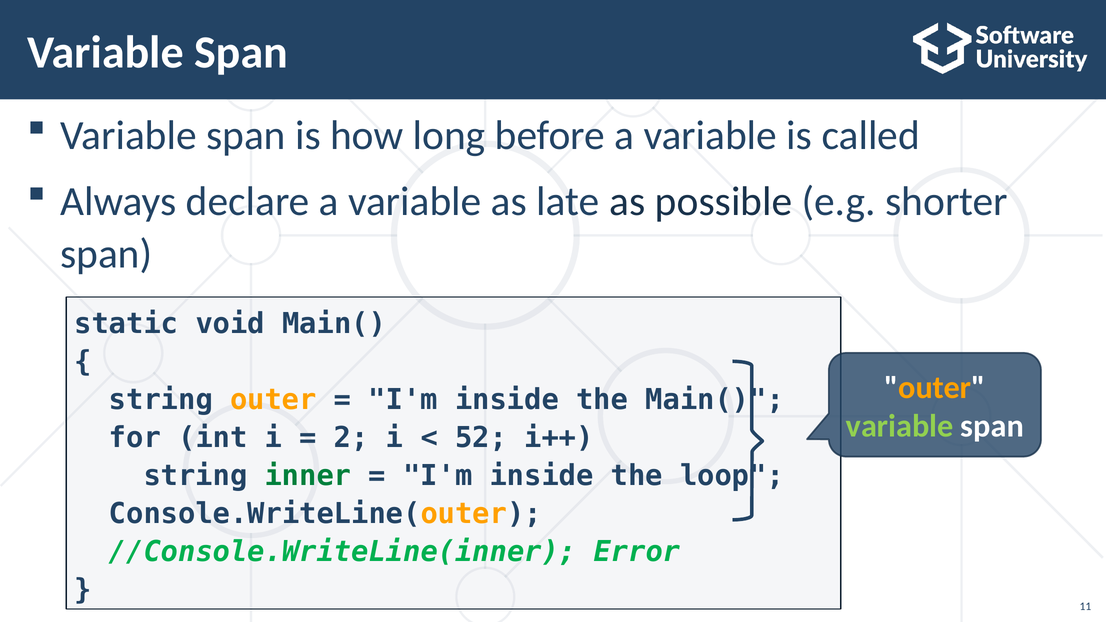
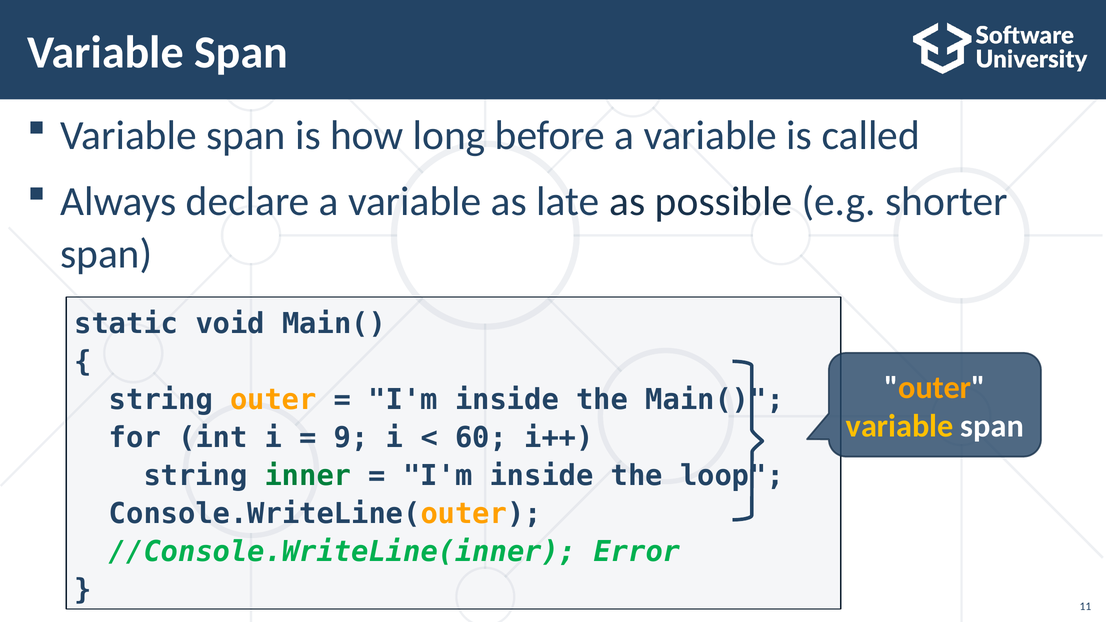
variable colour: light green -> yellow (900, 426)
2: 2 -> 9 (351, 438)
52: 52 -> 60 (481, 438)
